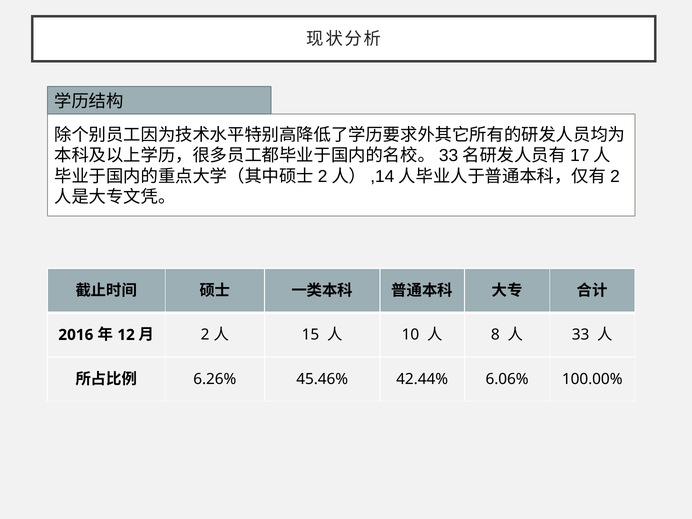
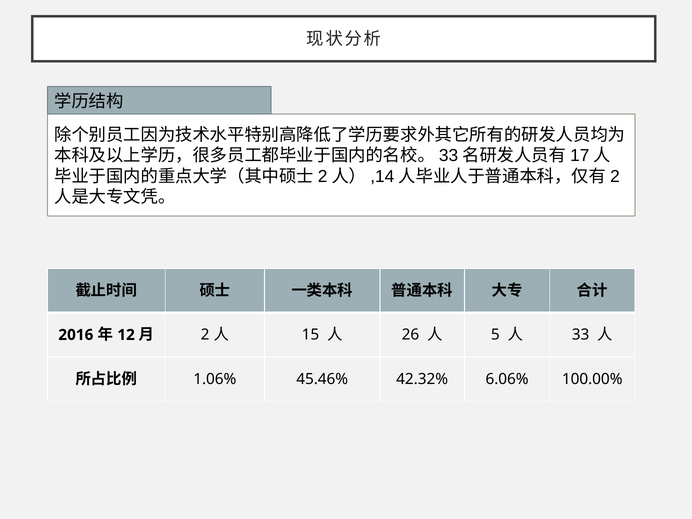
10: 10 -> 26 (410, 335)
8: 8 -> 5 (495, 335)
6.26%: 6.26% -> 1.06% (215, 379)
42.44%: 42.44% -> 42.32% (422, 379)
